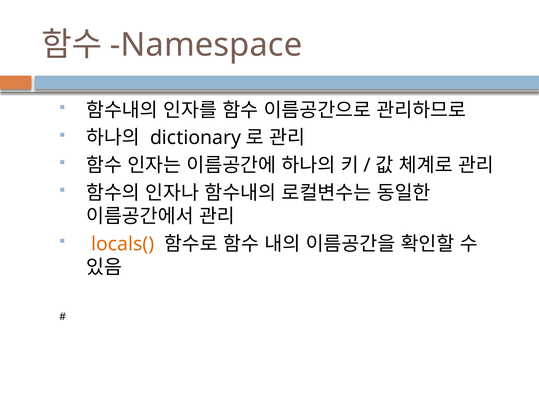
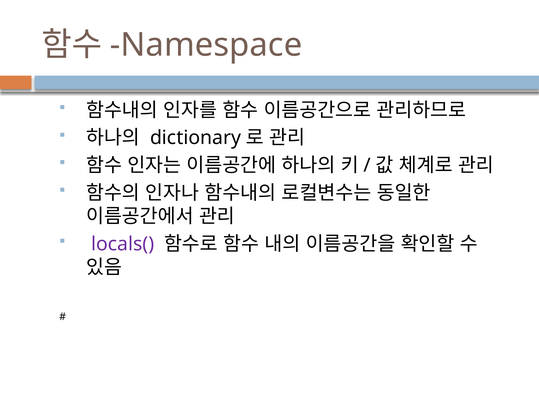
locals( colour: orange -> purple (123, 244)
